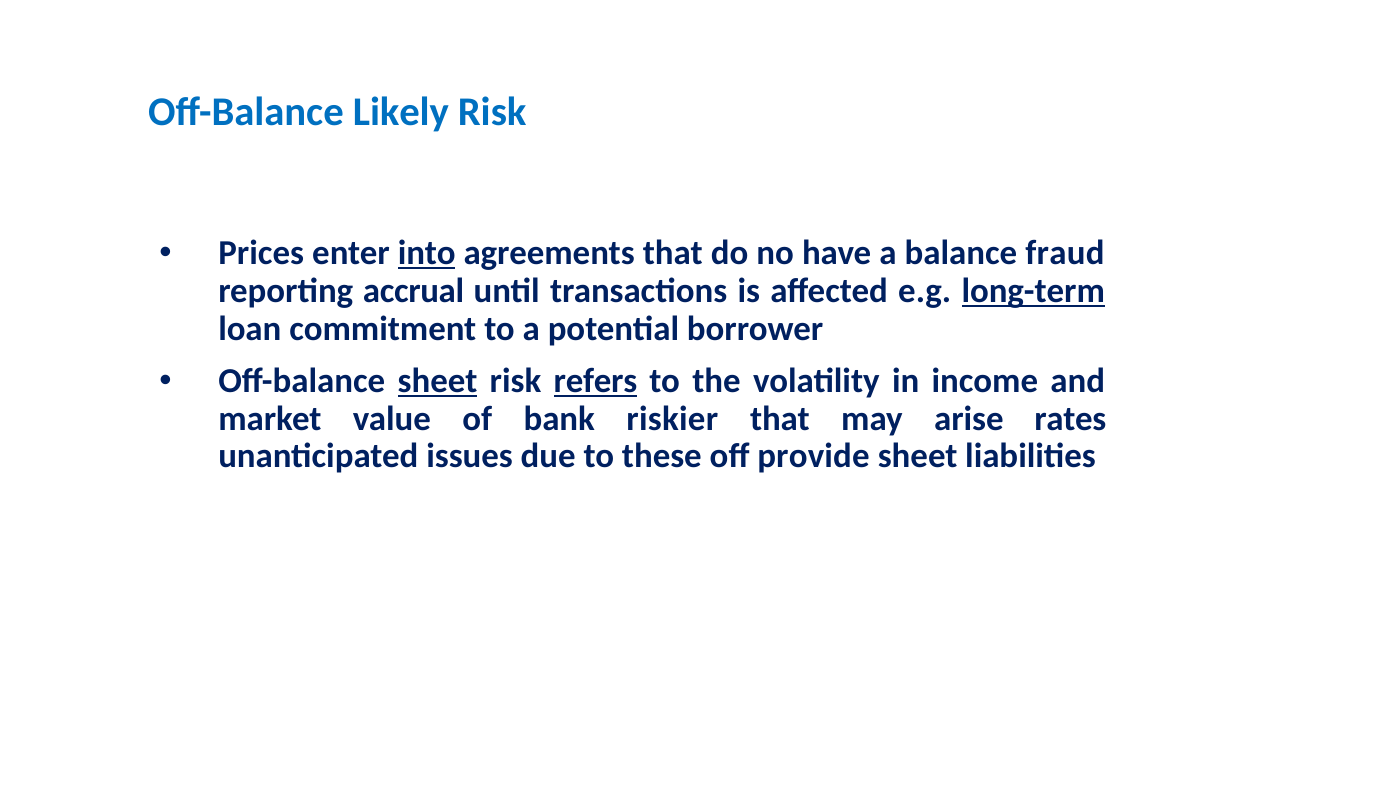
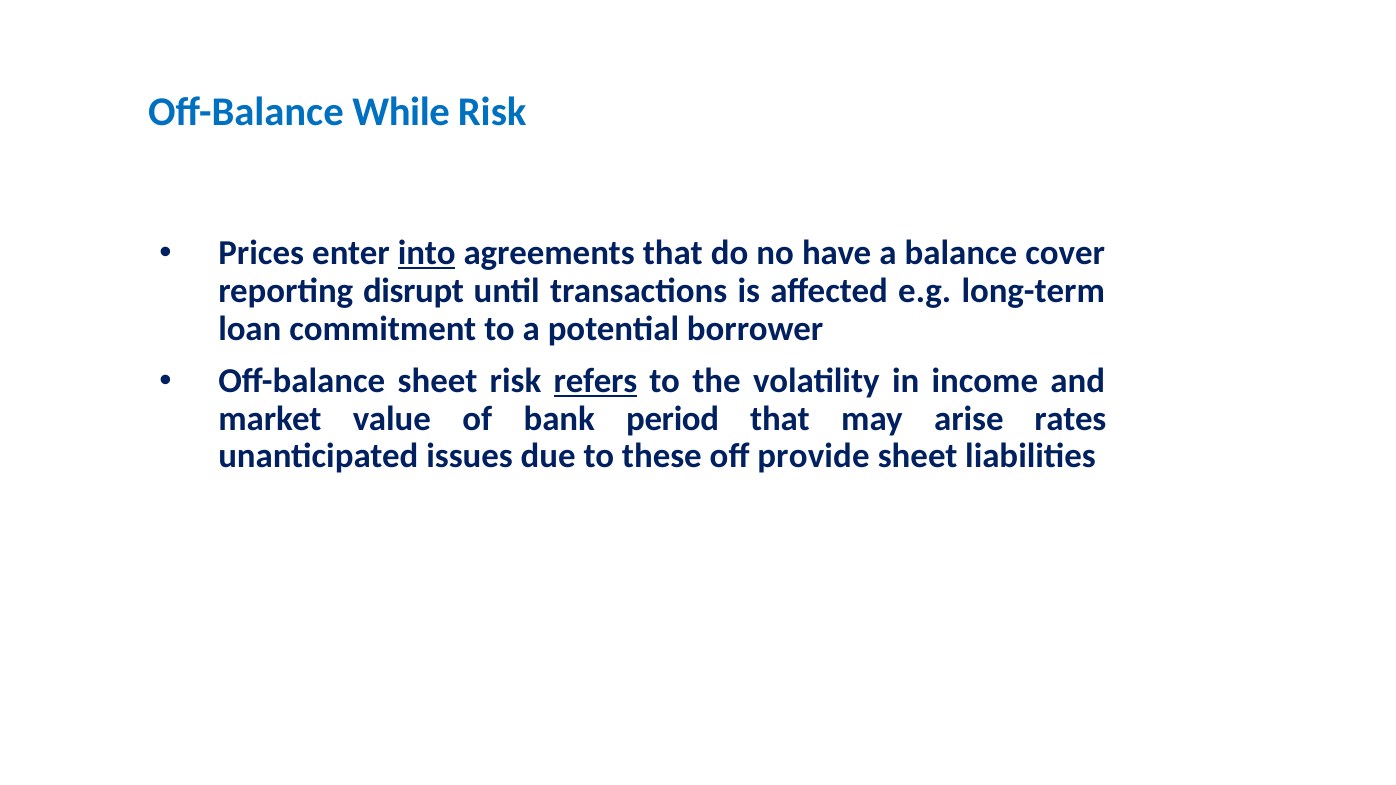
Likely: Likely -> While (401, 112)
fraud: fraud -> cover (1065, 253)
accrual: accrual -> disrupt (414, 291)
long-term underline: present -> none (1033, 291)
sheet underline: present -> none (438, 381)
riskier: riskier -> period (673, 419)
